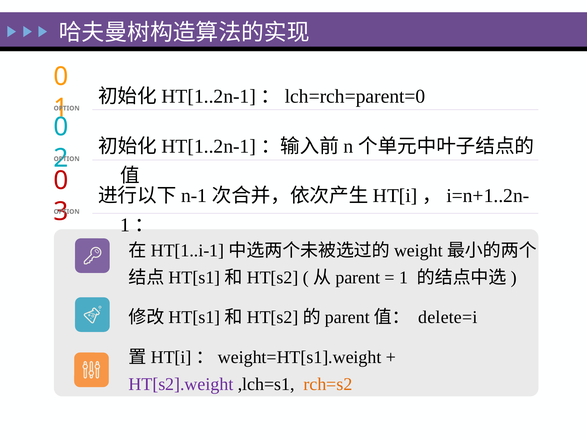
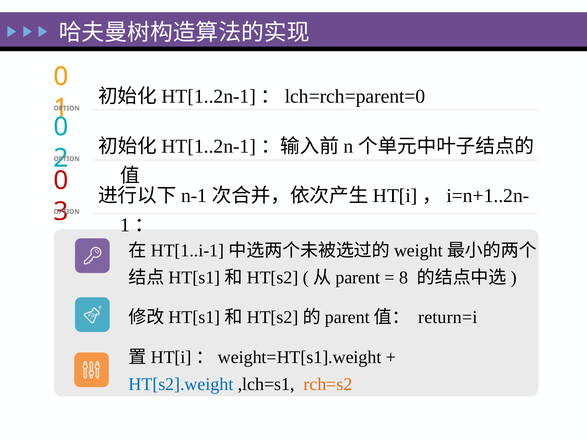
1: 1 -> 8 (404, 278)
delete=i: delete=i -> return=i (448, 318)
HT[s2].weight colour: purple -> blue (181, 384)
